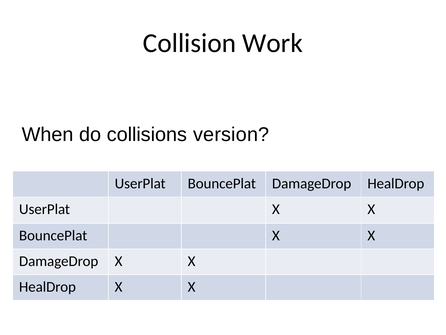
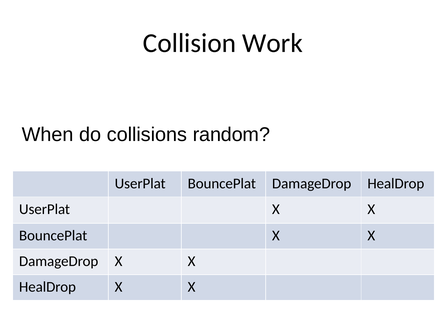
version: version -> random (231, 134)
